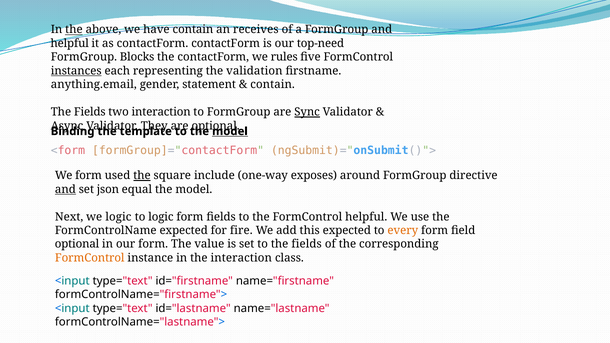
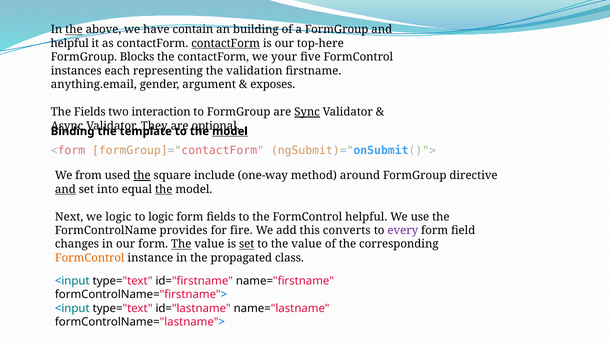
receives: receives -> building (256, 30)
contactForm underline: none -> present (226, 43)
top-need: top-need -> top-here (320, 43)
rules: rules -> your (284, 57)
instances underline: present -> none (76, 71)
statement: statement -> argument (209, 85)
contain: contain -> exposes (273, 85)
We form: form -> from (89, 176)
exposes: exposes -> method (314, 176)
json: json -> into (108, 189)
the underline: none -> present (164, 189)
FormControlName expected: expected -> provides (184, 231)
this expected: expected -> converts (347, 231)
every colour: orange -> purple (403, 231)
optional: optional -> changes (77, 244)
The underline: none -> present (181, 244)
set underline: none -> present (247, 244)
to the fields: fields -> value (307, 244)
the interaction: interaction -> propagated (241, 258)
